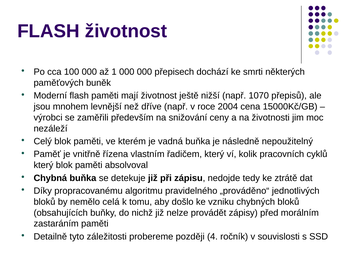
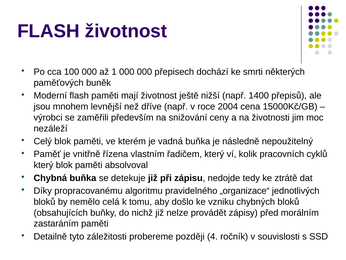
1070: 1070 -> 1400 (259, 96)
„prováděno“: „prováděno“ -> „organizace“ (245, 190)
